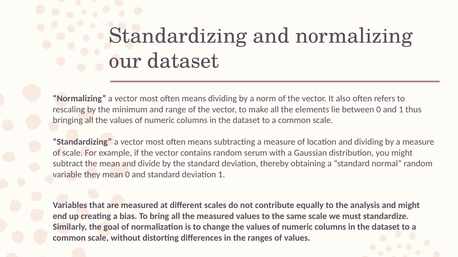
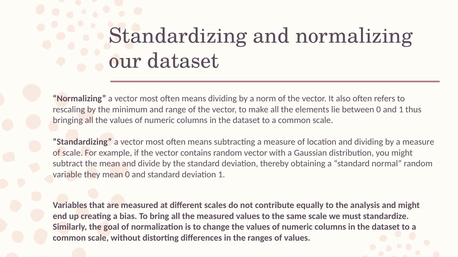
random serum: serum -> vector (256, 153)
